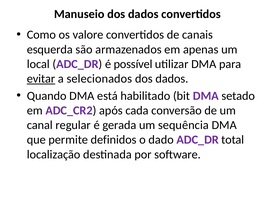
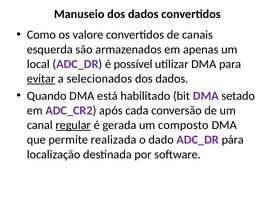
regular underline: none -> present (73, 125)
sequência: sequência -> composto (183, 125)
definidos: definidos -> realizada (114, 140)
total: total -> pára (233, 140)
